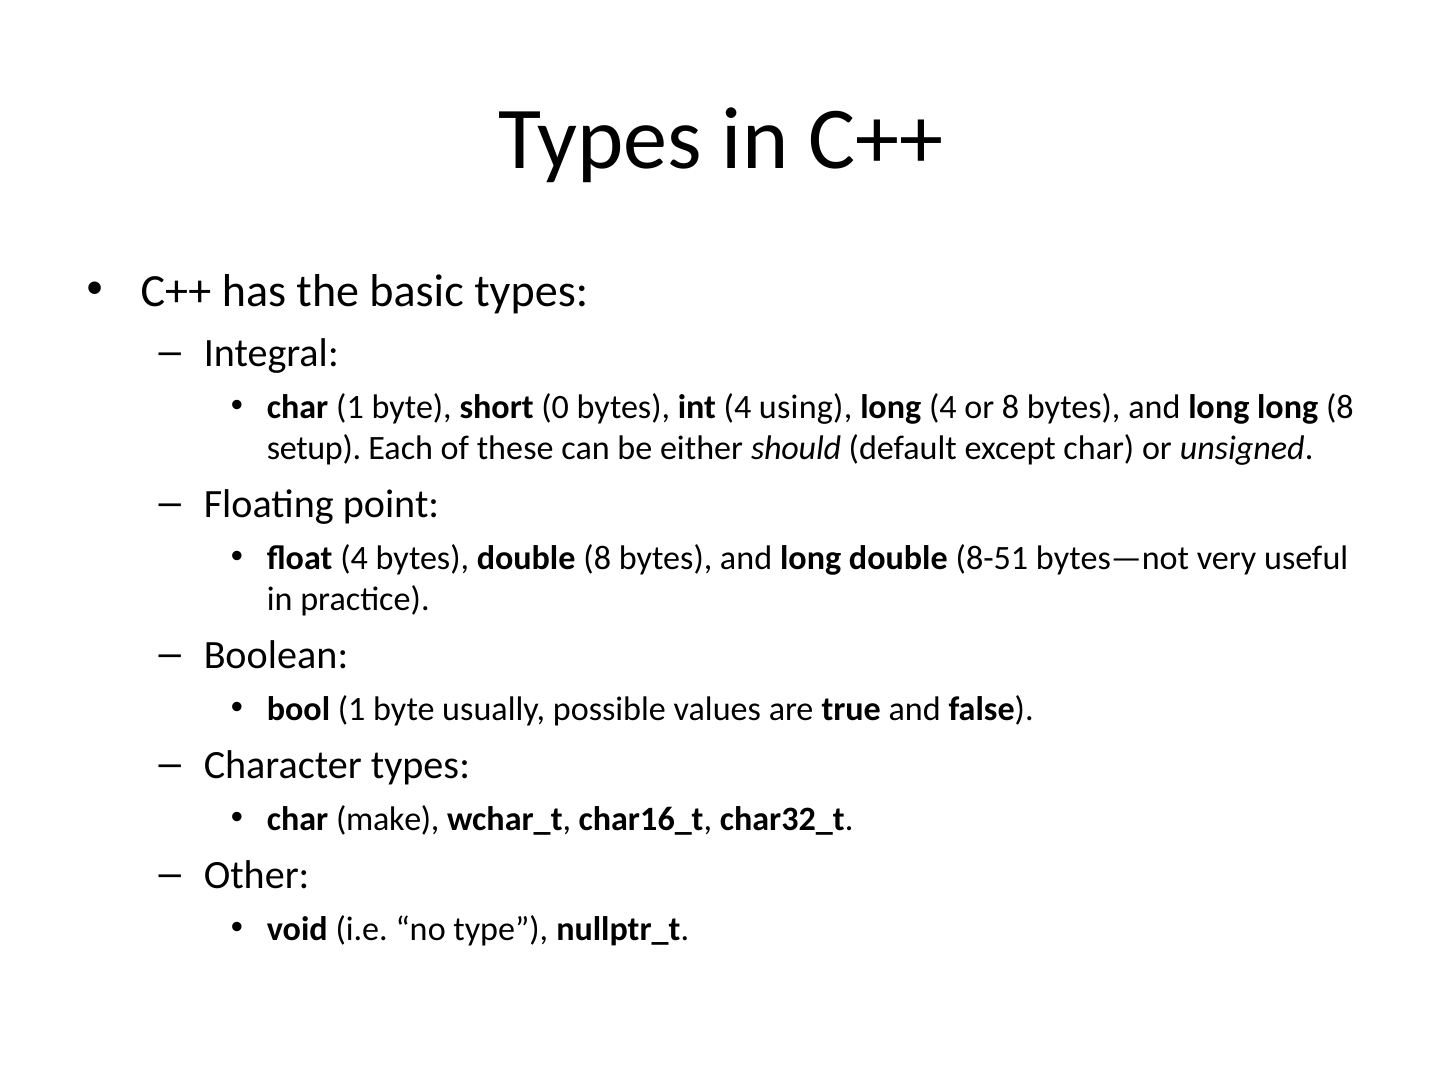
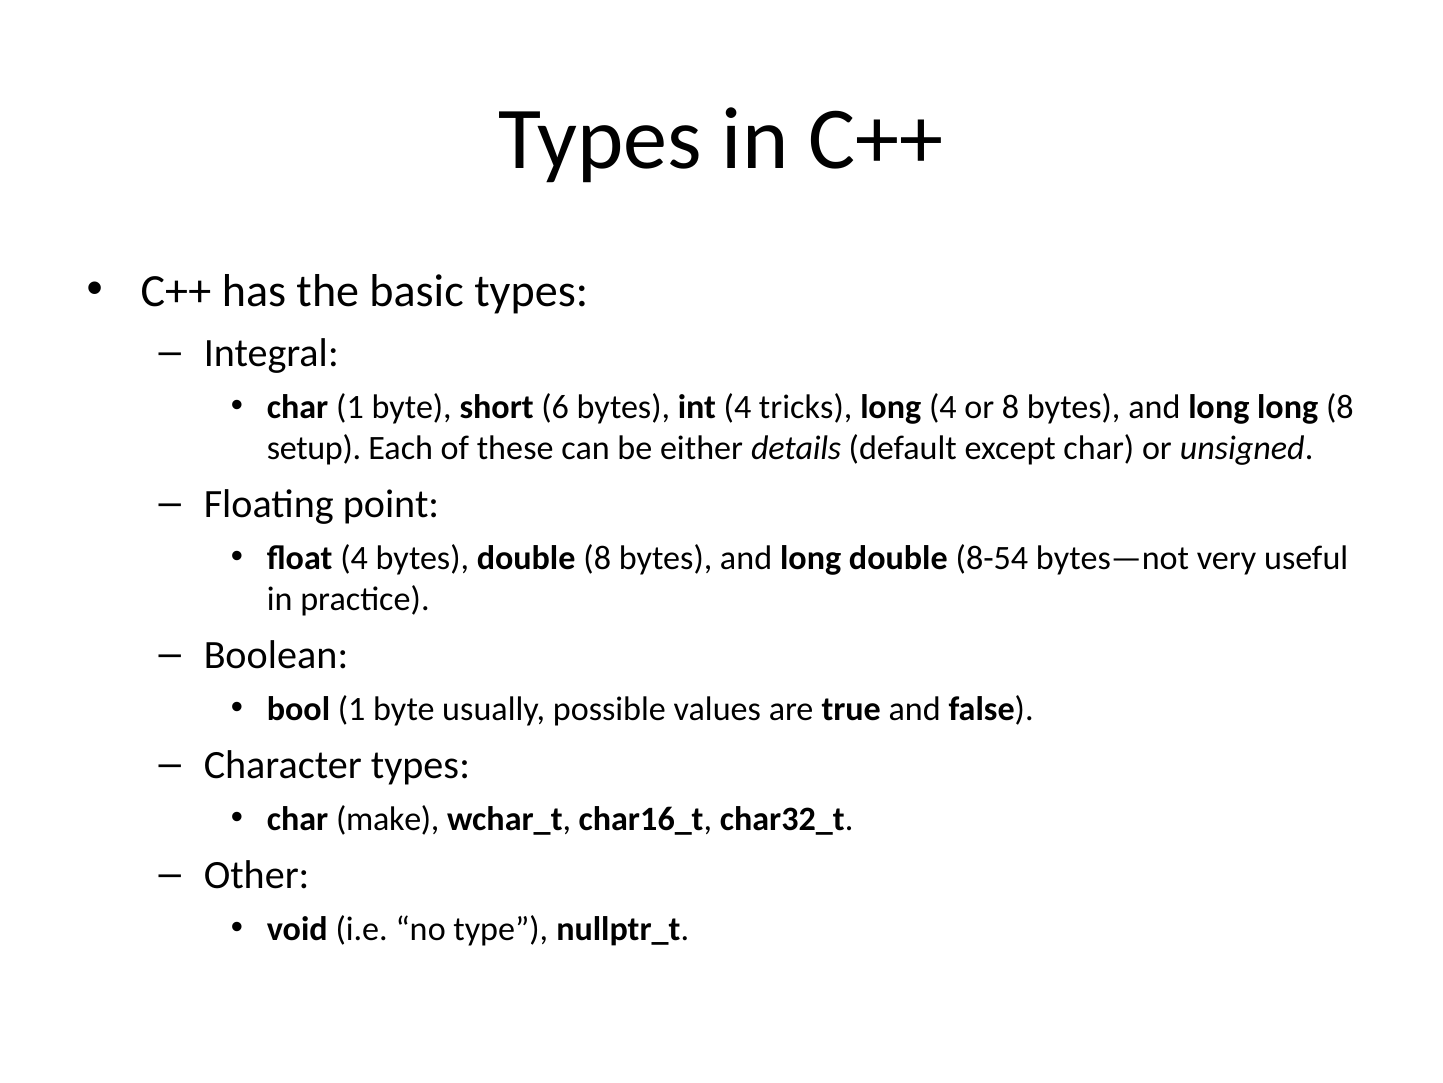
0: 0 -> 6 (555, 407)
using: using -> tricks (806, 407)
should: should -> details (796, 448)
8-51: 8-51 -> 8-54 (992, 558)
